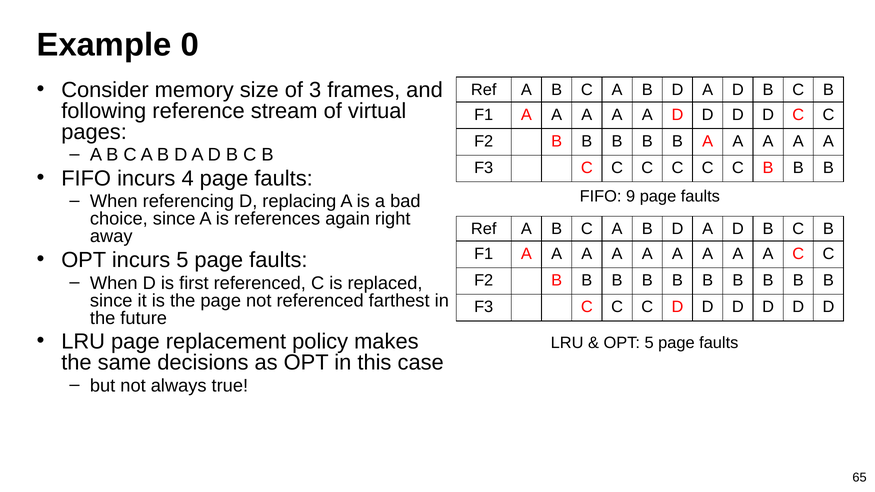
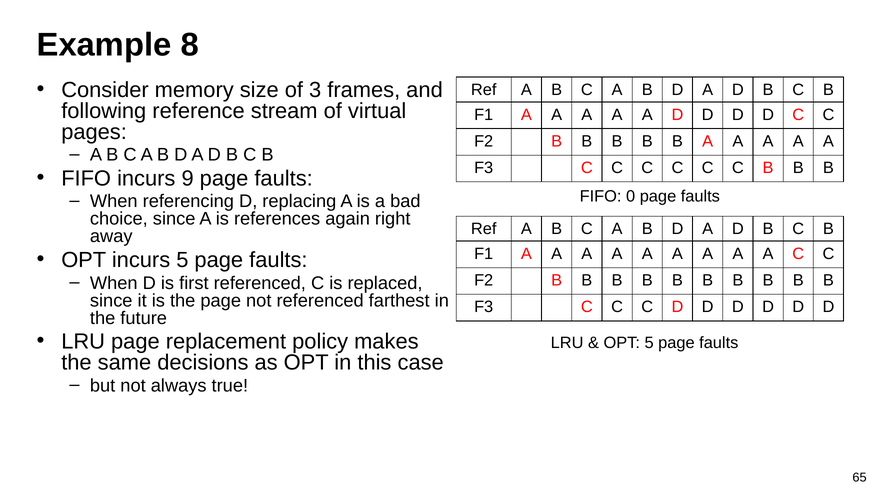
0: 0 -> 8 (190, 45)
4: 4 -> 9 (188, 178)
9: 9 -> 0 (631, 197)
